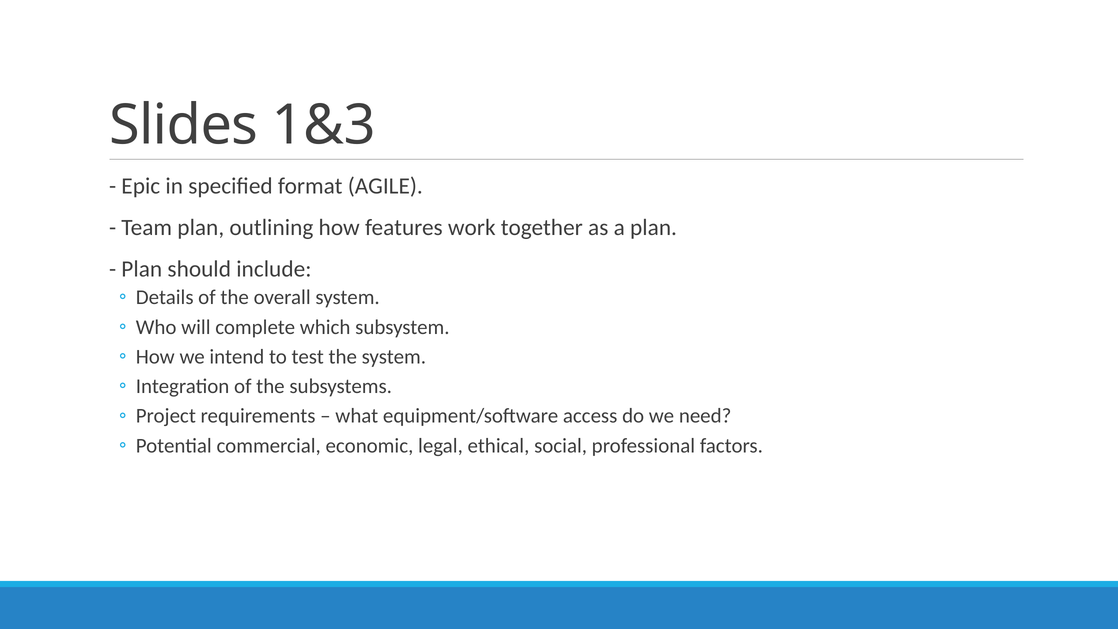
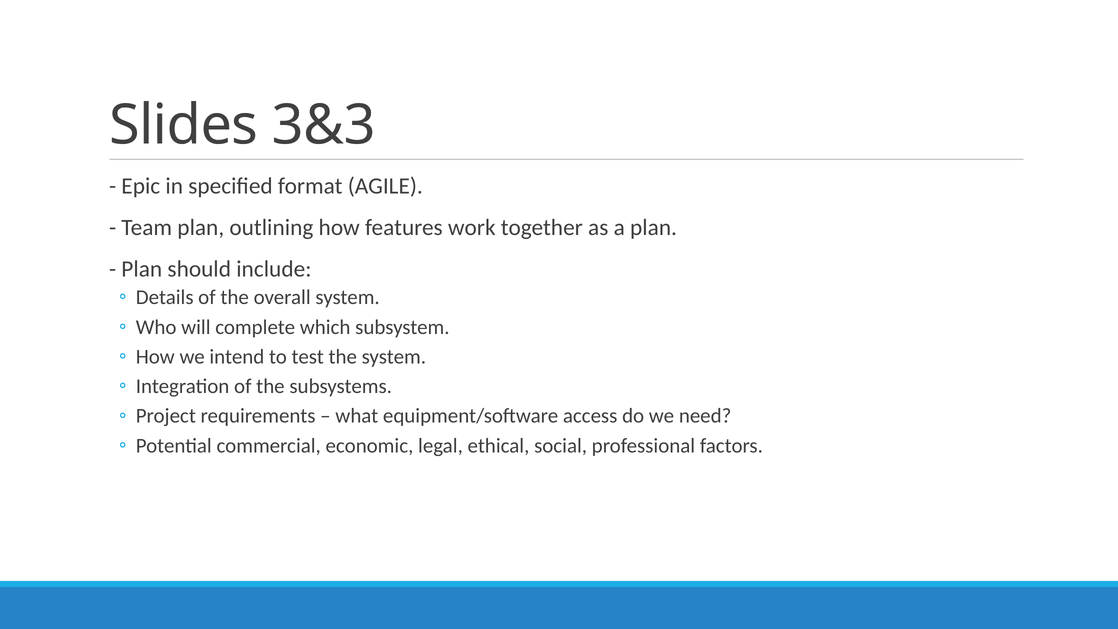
1&3: 1&3 -> 3&3 (324, 125)
